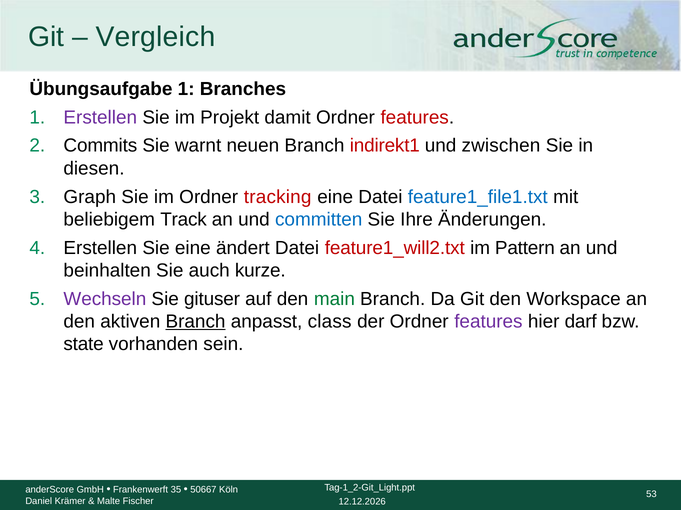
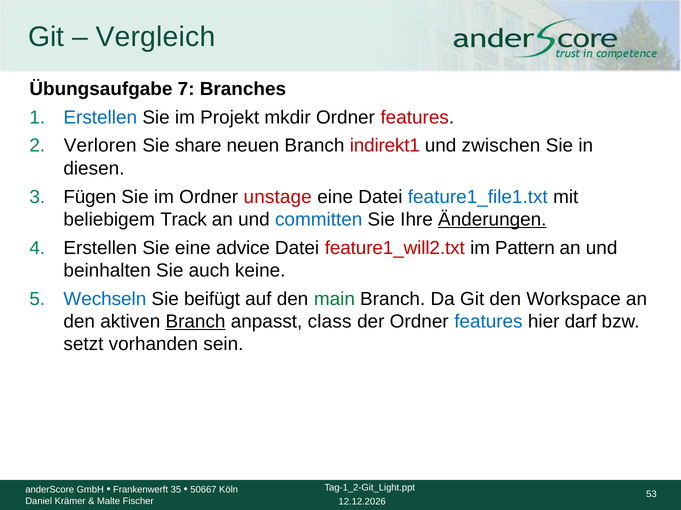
Übungsaufgabe 1: 1 -> 7 (186, 89)
Erstellen colour: purple -> blue (100, 118)
damit: damit -> mkdir (288, 118)
Commits: Commits -> Verloren (100, 146)
warnt: warnt -> share (198, 146)
Graph: Graph -> Fügen (90, 197)
tracking: tracking -> unstage (278, 197)
Änderungen underline: none -> present (492, 220)
ändert: ändert -> advice (243, 248)
kurze: kurze -> keine (260, 271)
Wechseln colour: purple -> blue (105, 299)
gituser: gituser -> beifügt (212, 299)
features colour: purple -> blue (488, 322)
state: state -> setzt (83, 345)
